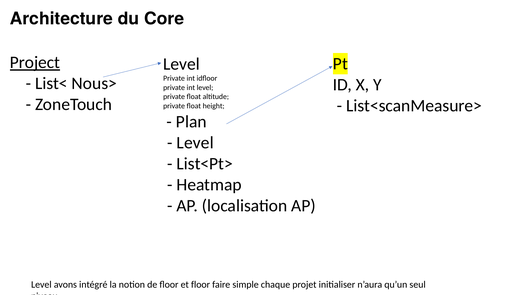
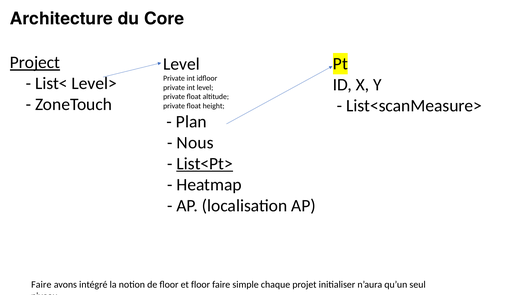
Nous>: Nous> -> Level> (94, 84)
Level: Level -> Nous (195, 143)
List<Pt> underline: none -> present (205, 164)
Level: Level -> Faire (41, 285)
